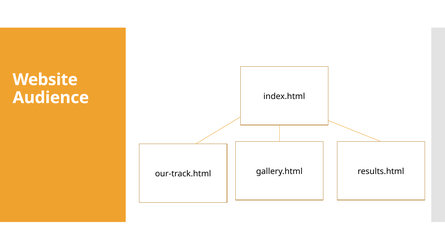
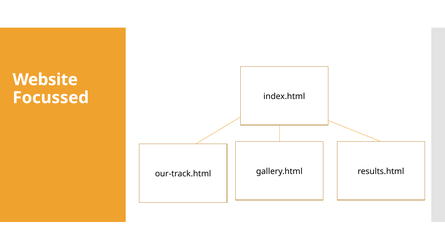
Audience: Audience -> Focussed (51, 98)
